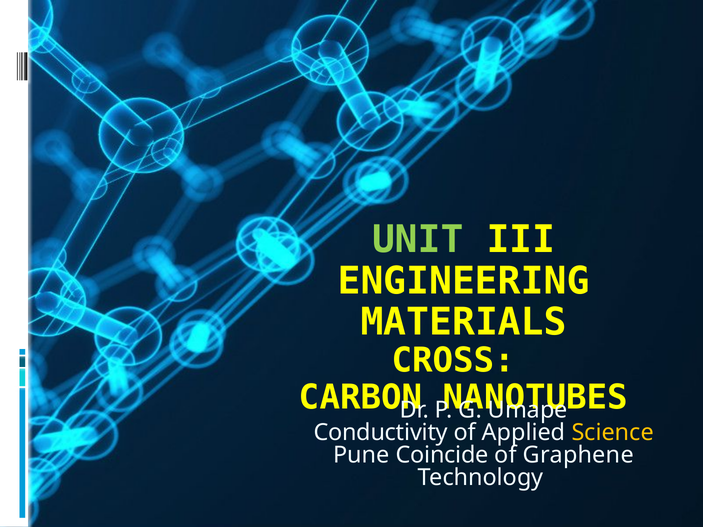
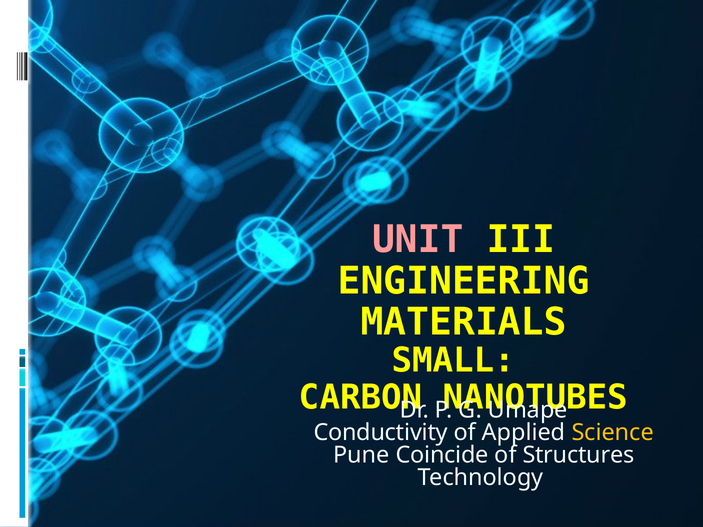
UNIT colour: light green -> pink (418, 240)
CROSS: CROSS -> SMALL (453, 361)
Graphene: Graphene -> Structures (578, 455)
